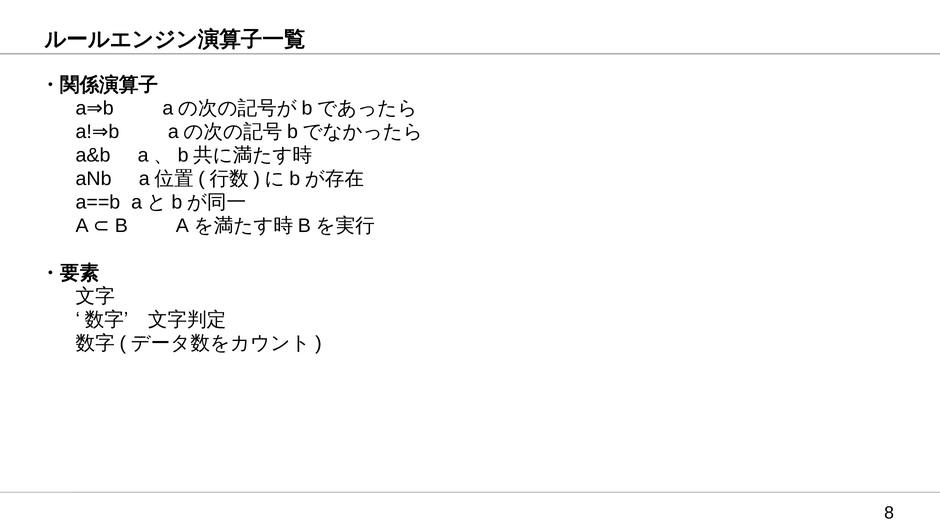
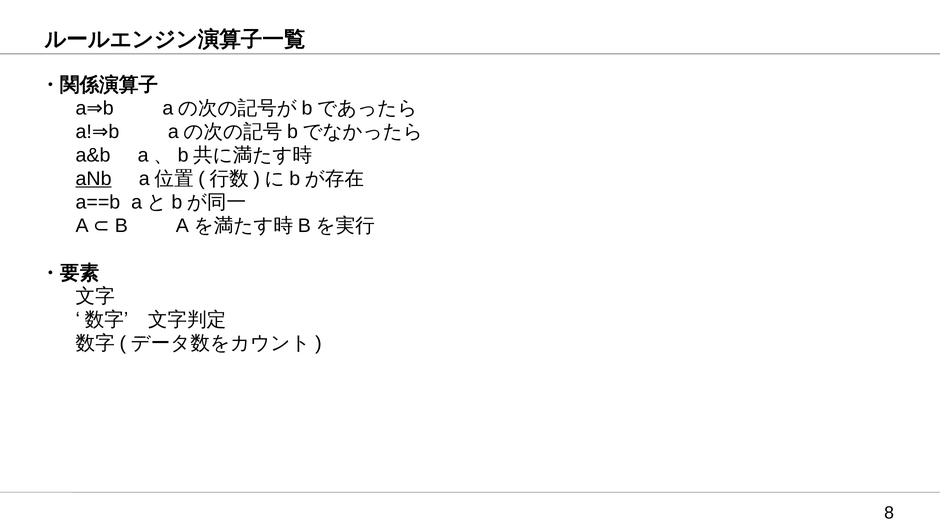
aNb underline: none -> present (94, 179)
